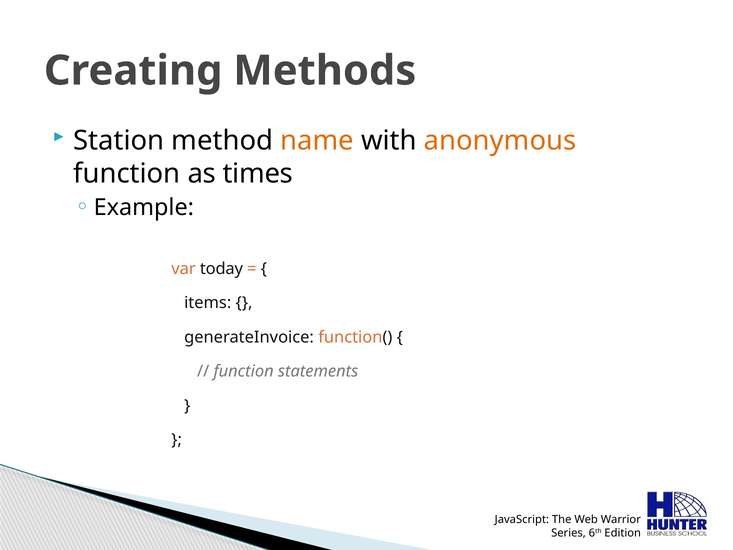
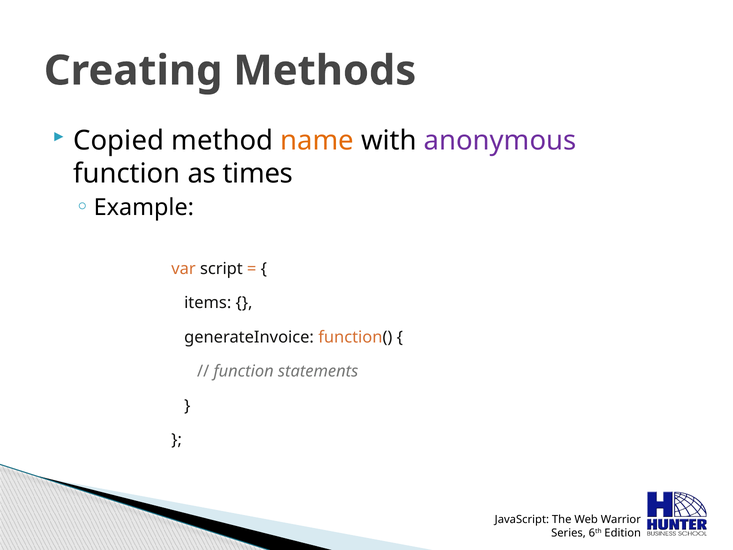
Station: Station -> Copied (119, 141)
anonymous colour: orange -> purple (500, 141)
today: today -> script (221, 269)
